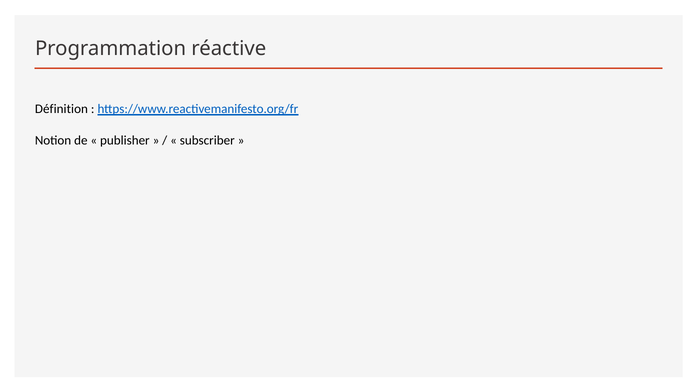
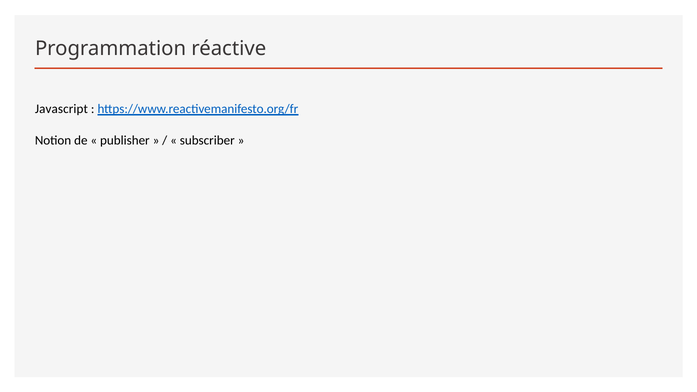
Définition: Définition -> Javascript (61, 109)
